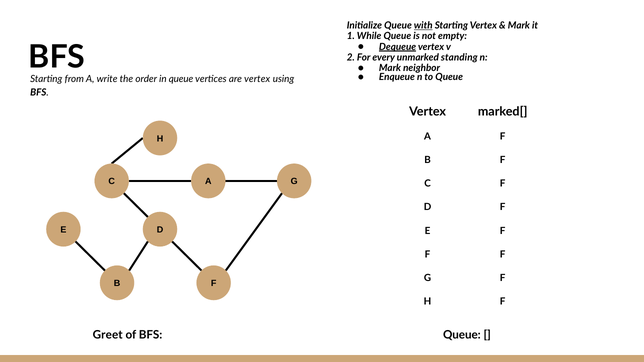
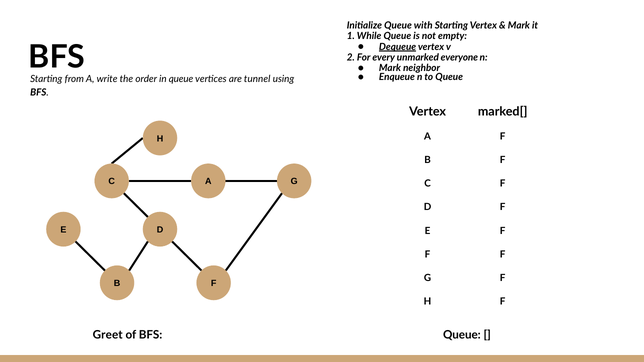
with underline: present -> none (423, 25)
standing: standing -> everyone (459, 58)
are vertex: vertex -> tunnel (257, 79)
